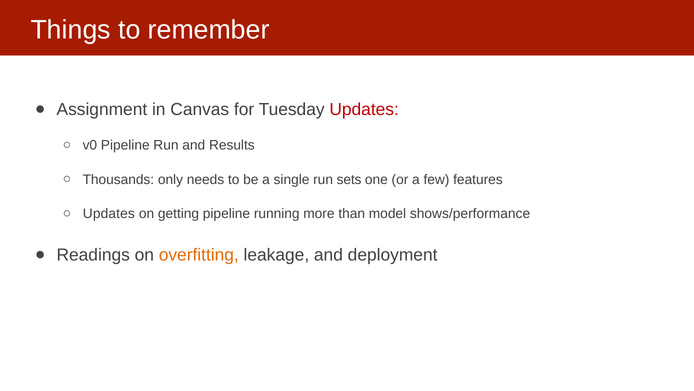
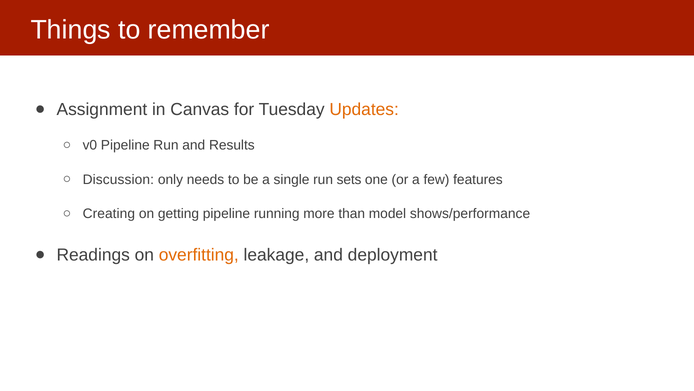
Updates colour: red -> orange (364, 109)
Thousands: Thousands -> Discussion (118, 179)
Updates: Updates -> Creating (109, 213)
